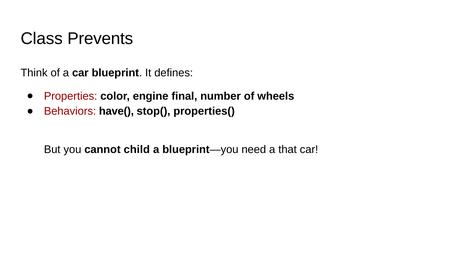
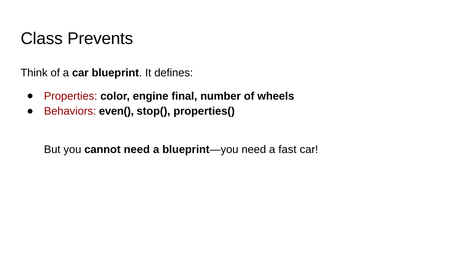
have(: have( -> even( (116, 111)
cannot child: child -> need (137, 149)
that: that -> fast (288, 149)
